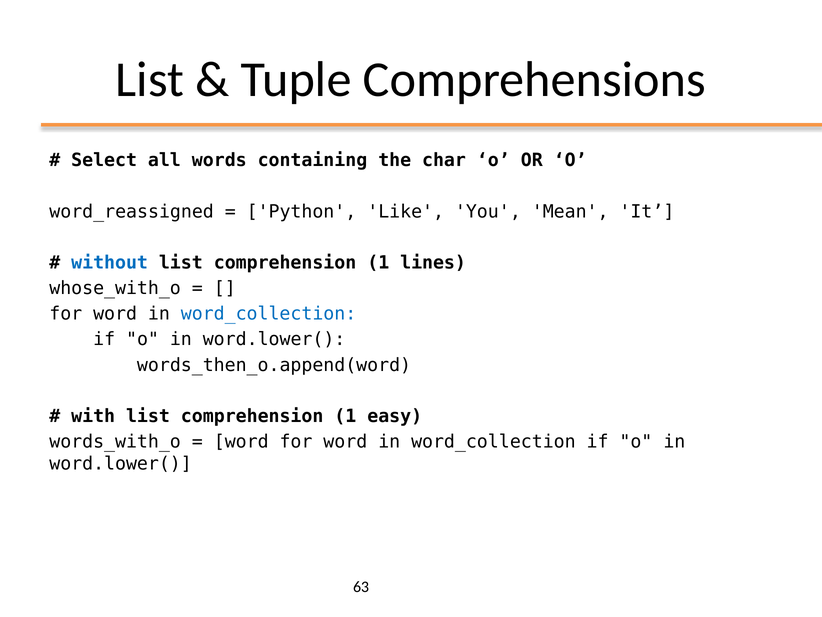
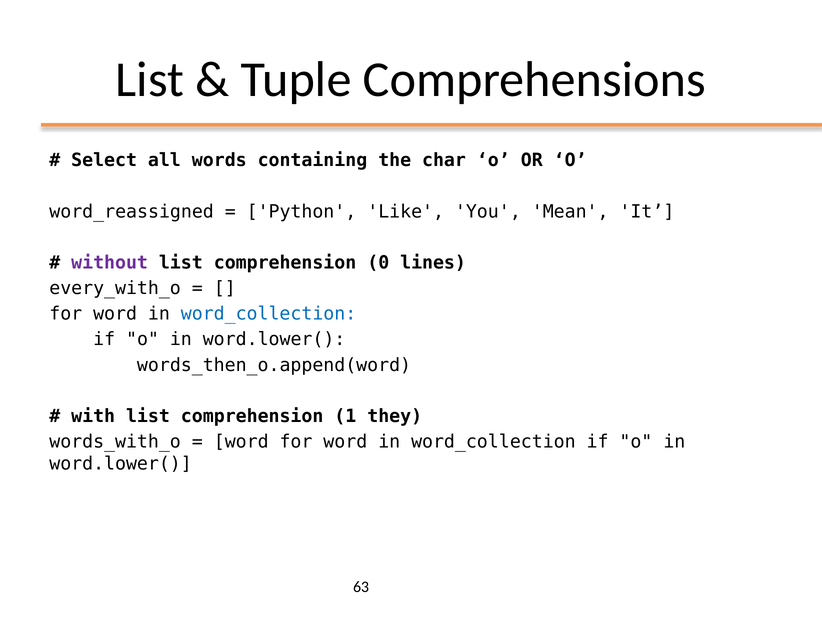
without colour: blue -> purple (110, 262)
1: 1 -> 0 (378, 262)
whose_with_o: whose_with_o -> every_with_o (115, 288)
easy: easy -> they (395, 416)
